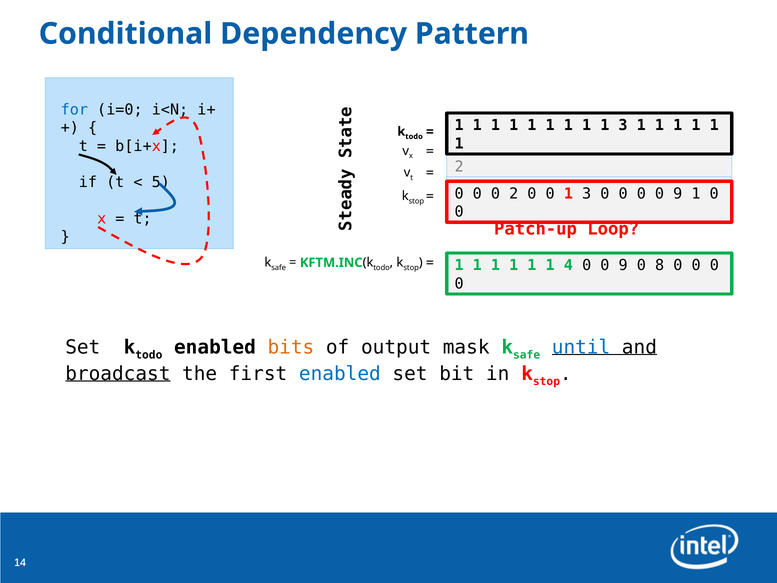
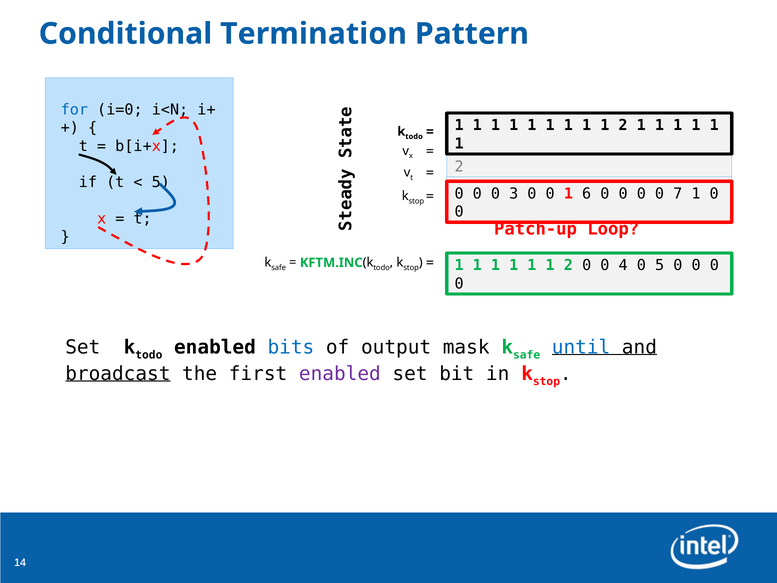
Dependency: Dependency -> Termination (314, 34)
3: 3 -> 2 (623, 125)
0 2: 2 -> 3 (514, 194)
0 1 3: 3 -> 6 (587, 194)
0 0 0 9: 9 -> 7 (678, 194)
4: 4 -> 2 (568, 265)
9: 9 -> 4 (623, 265)
0 8: 8 -> 5 (660, 265)
bits colour: orange -> blue (291, 347)
enabled colour: blue -> purple (340, 374)
